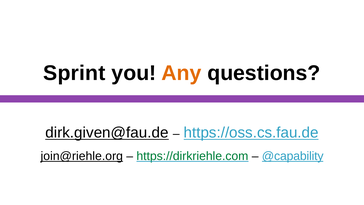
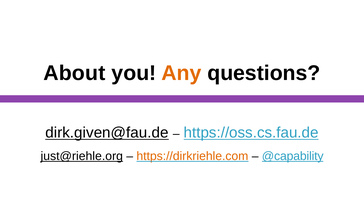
Sprint: Sprint -> About (74, 73)
join@riehle.org: join@riehle.org -> just@riehle.org (82, 156)
https://dirkriehle.com colour: green -> orange (192, 156)
